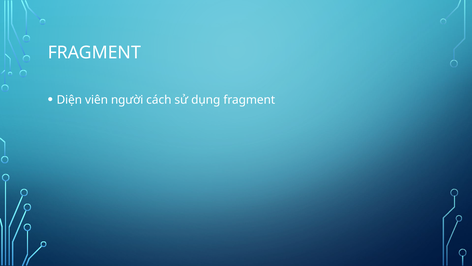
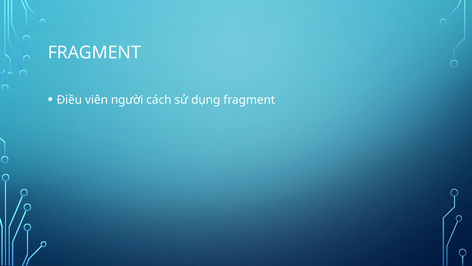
Diện: Diện -> Điều (69, 100)
